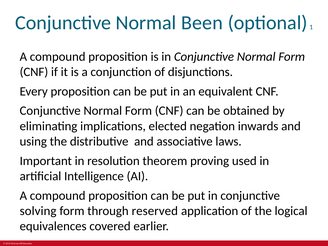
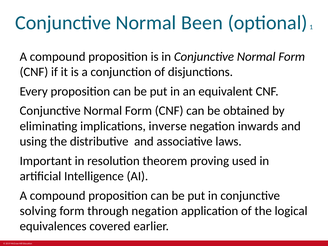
elected: elected -> inverse (168, 126)
through reserved: reserved -> negation (155, 211)
